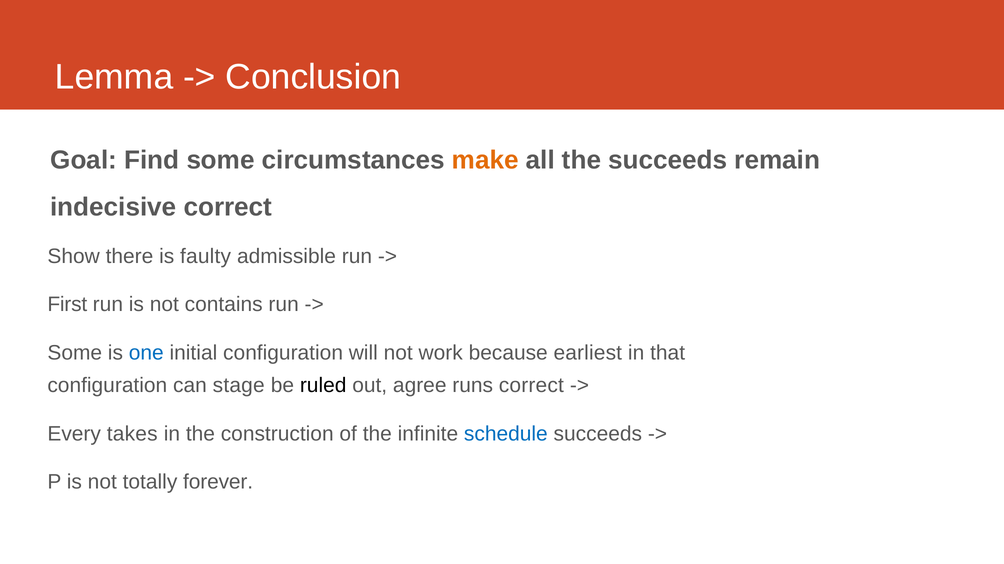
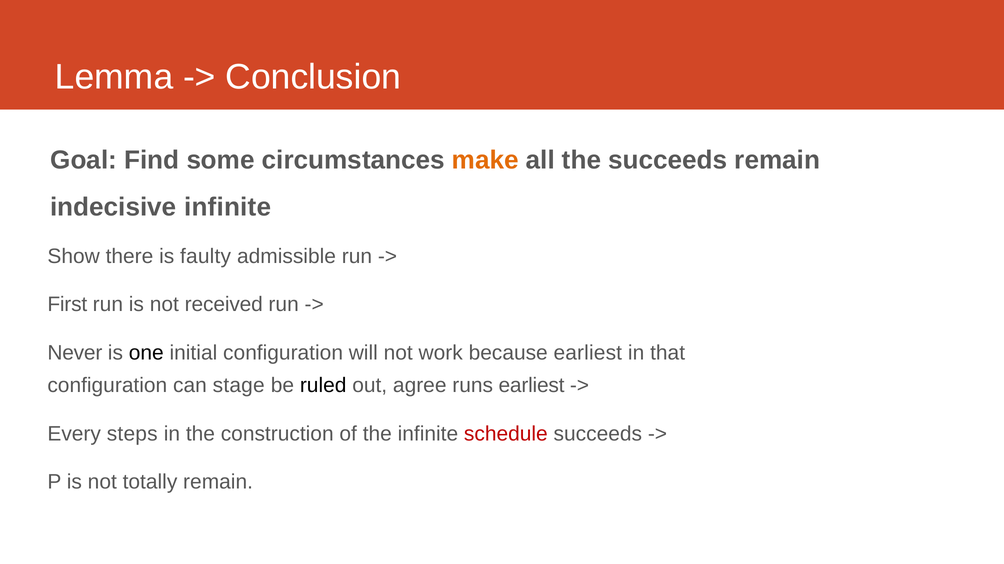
indecisive correct: correct -> infinite (228, 207)
contains: contains -> received (224, 305)
Some: Some -> Never (75, 353)
one colour: blue -> black (146, 353)
runs correct: correct -> earliest (532, 386)
takes: takes -> steps (132, 434)
schedule colour: blue -> red (506, 434)
totally forever: forever -> remain (218, 483)
